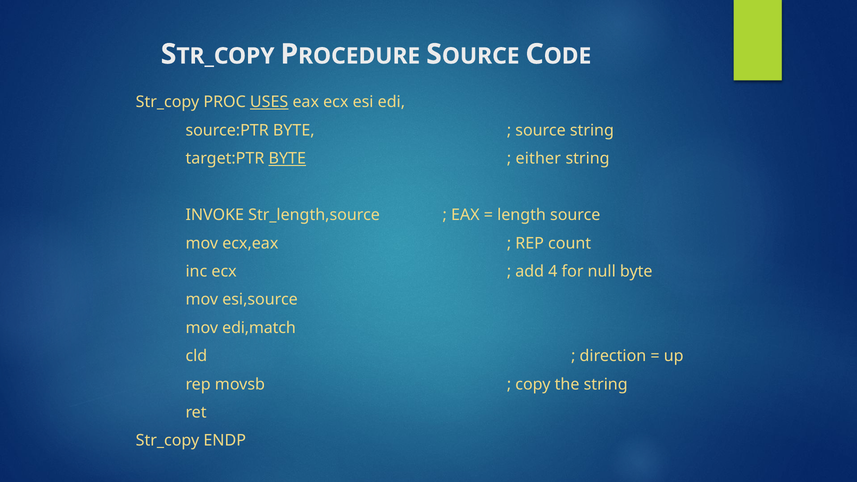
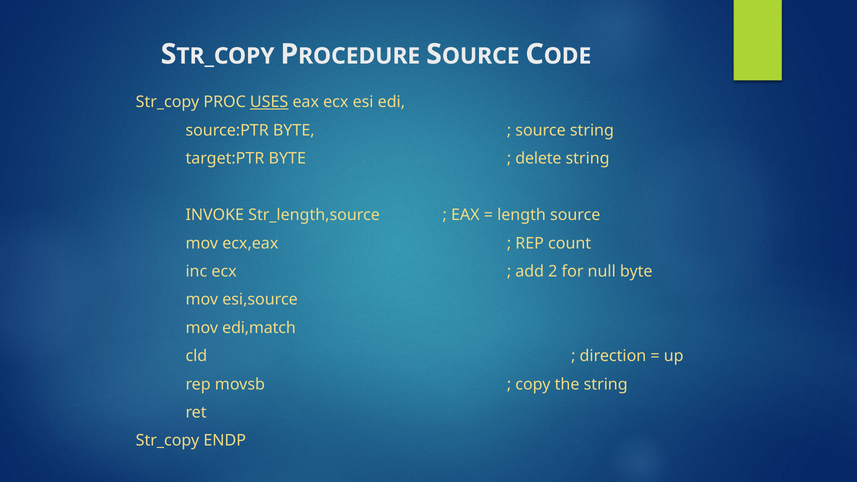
BYTE underline: present -> none (287, 159)
either: either -> delete (538, 159)
4: 4 -> 2 (553, 271)
